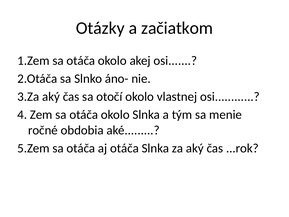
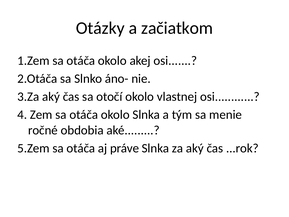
aj otáča: otáča -> práve (125, 148)
